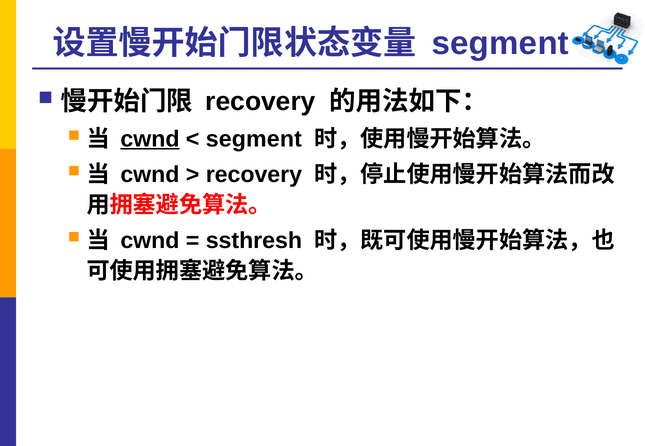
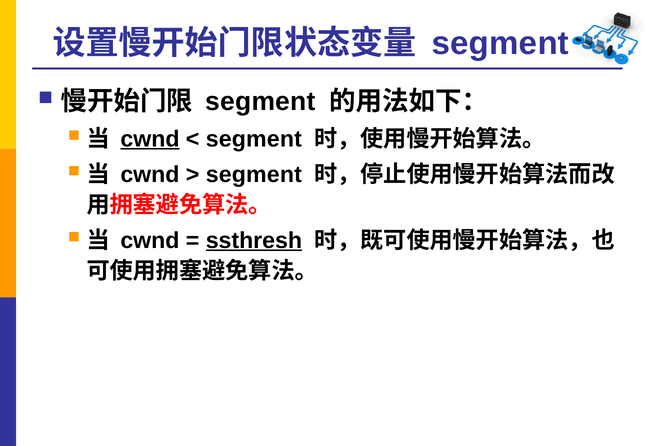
recovery: recovery -> segment (260, 102)
recovery: recovery -> segment (254, 175)
ssthresh underline: none -> present (254, 241)
